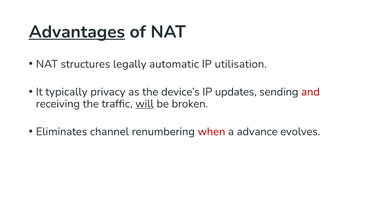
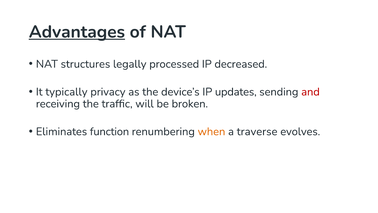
automatic: automatic -> processed (174, 64)
utilisation: utilisation -> decreased (241, 64)
will underline: present -> none (145, 104)
channel: channel -> function (109, 131)
when colour: red -> orange (211, 131)
advance: advance -> traverse (257, 131)
